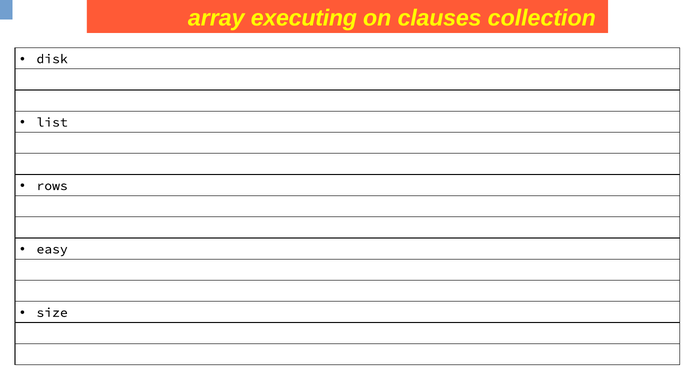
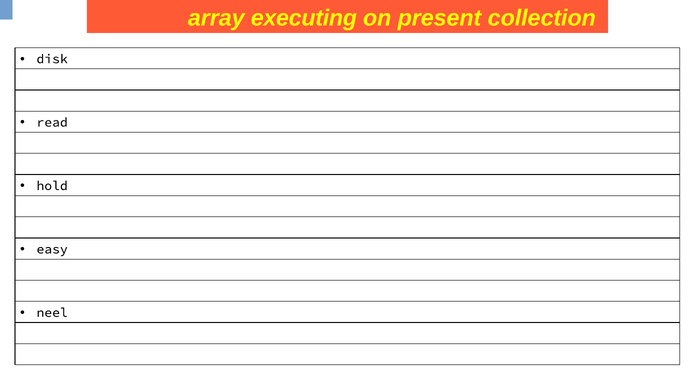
clauses: clauses -> present (439, 18)
list: list -> read (52, 122)
rows: rows -> hold (52, 186)
size: size -> neel (52, 313)
